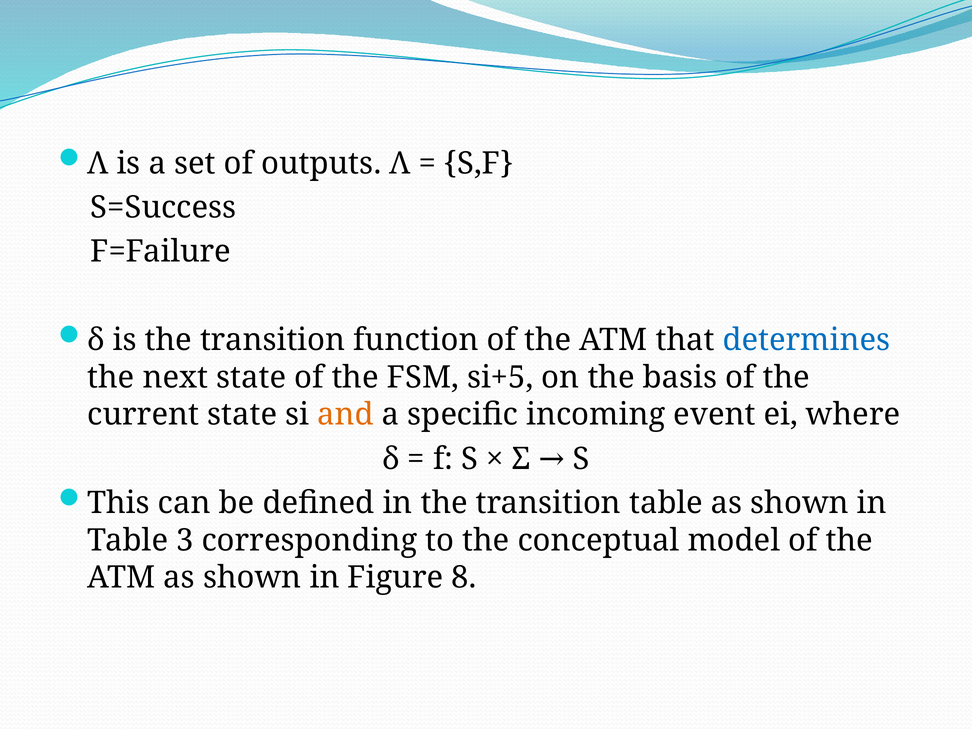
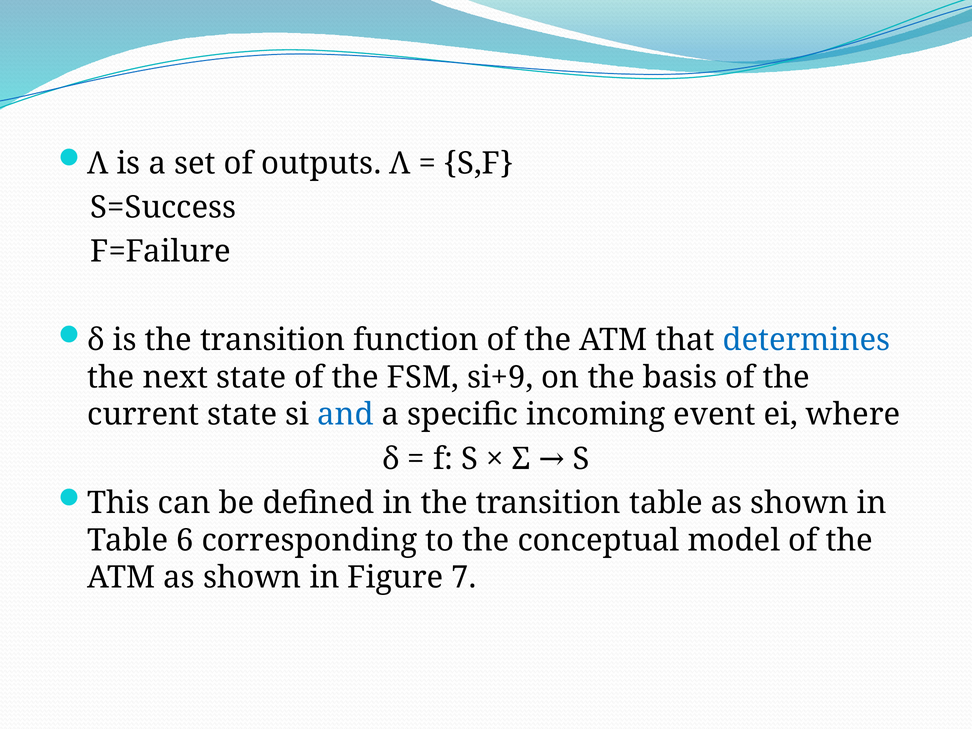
si+5: si+5 -> si+9 (500, 377)
and colour: orange -> blue (345, 415)
3: 3 -> 6 (185, 540)
8: 8 -> 7 (464, 578)
